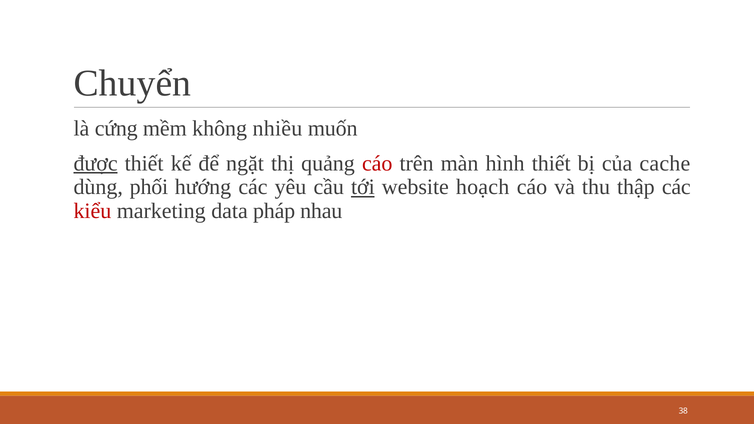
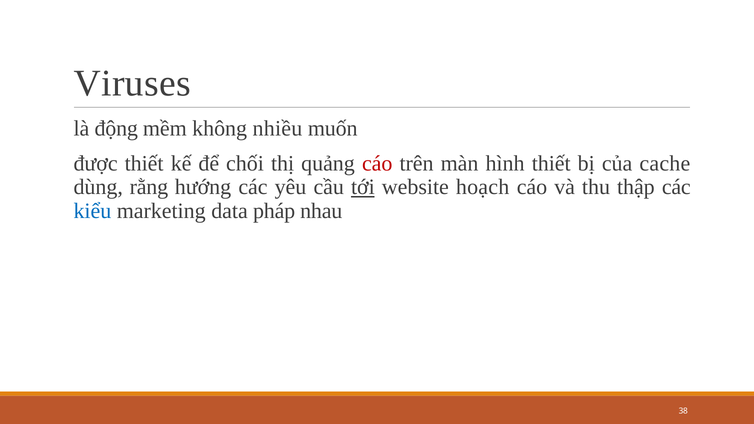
Chuyển: Chuyển -> Viruses (132, 83)
cứng: cứng -> động (116, 128)
được underline: present -> none (96, 163)
ngặt: ngặt -> chối (245, 163)
phối: phối -> rằng (149, 187)
kiểu colour: red -> blue (92, 211)
